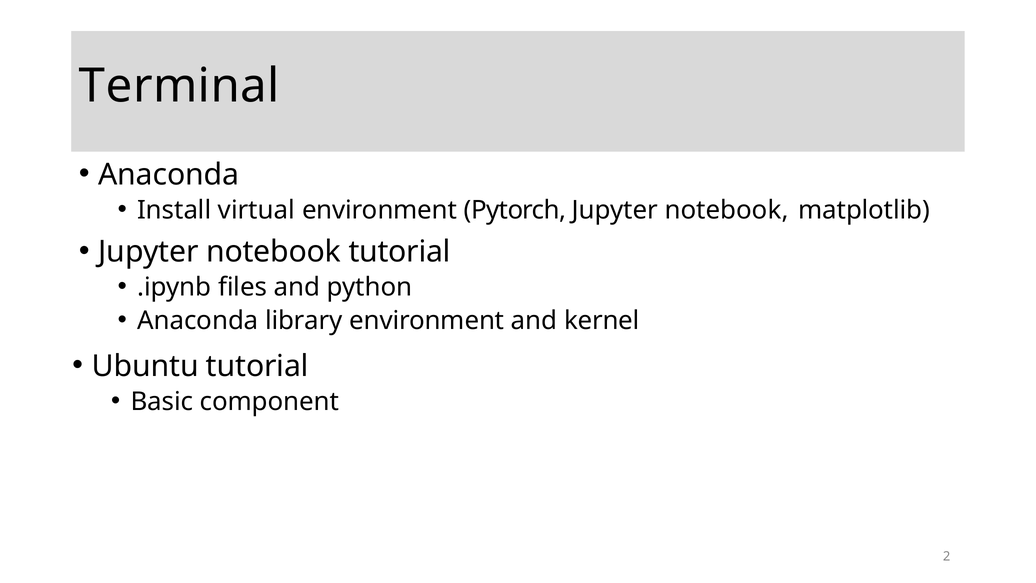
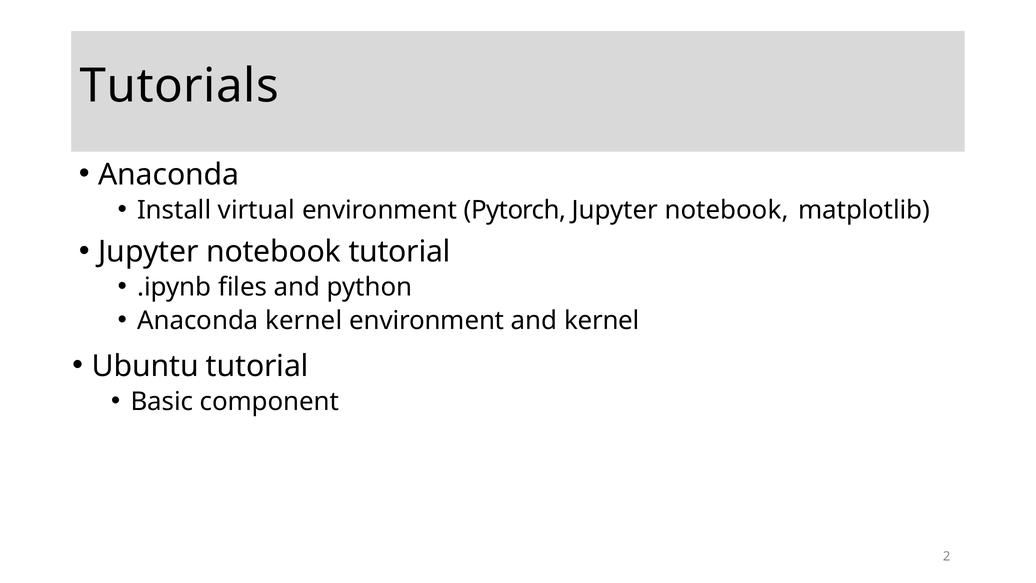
Terminal: Terminal -> Tutorials (179, 86)
Anaconda library: library -> kernel (304, 321)
